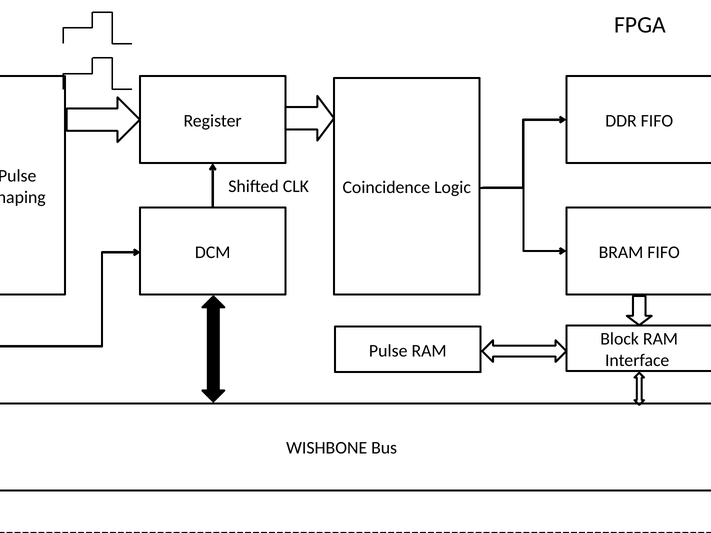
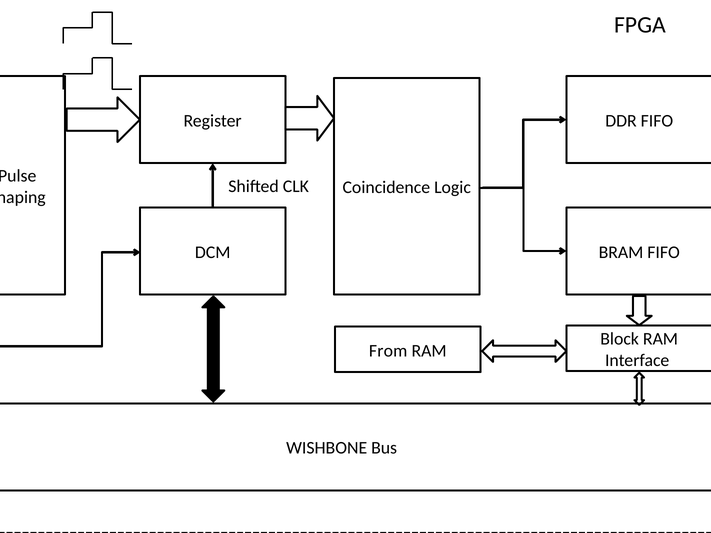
Pulse: Pulse -> From (388, 351)
